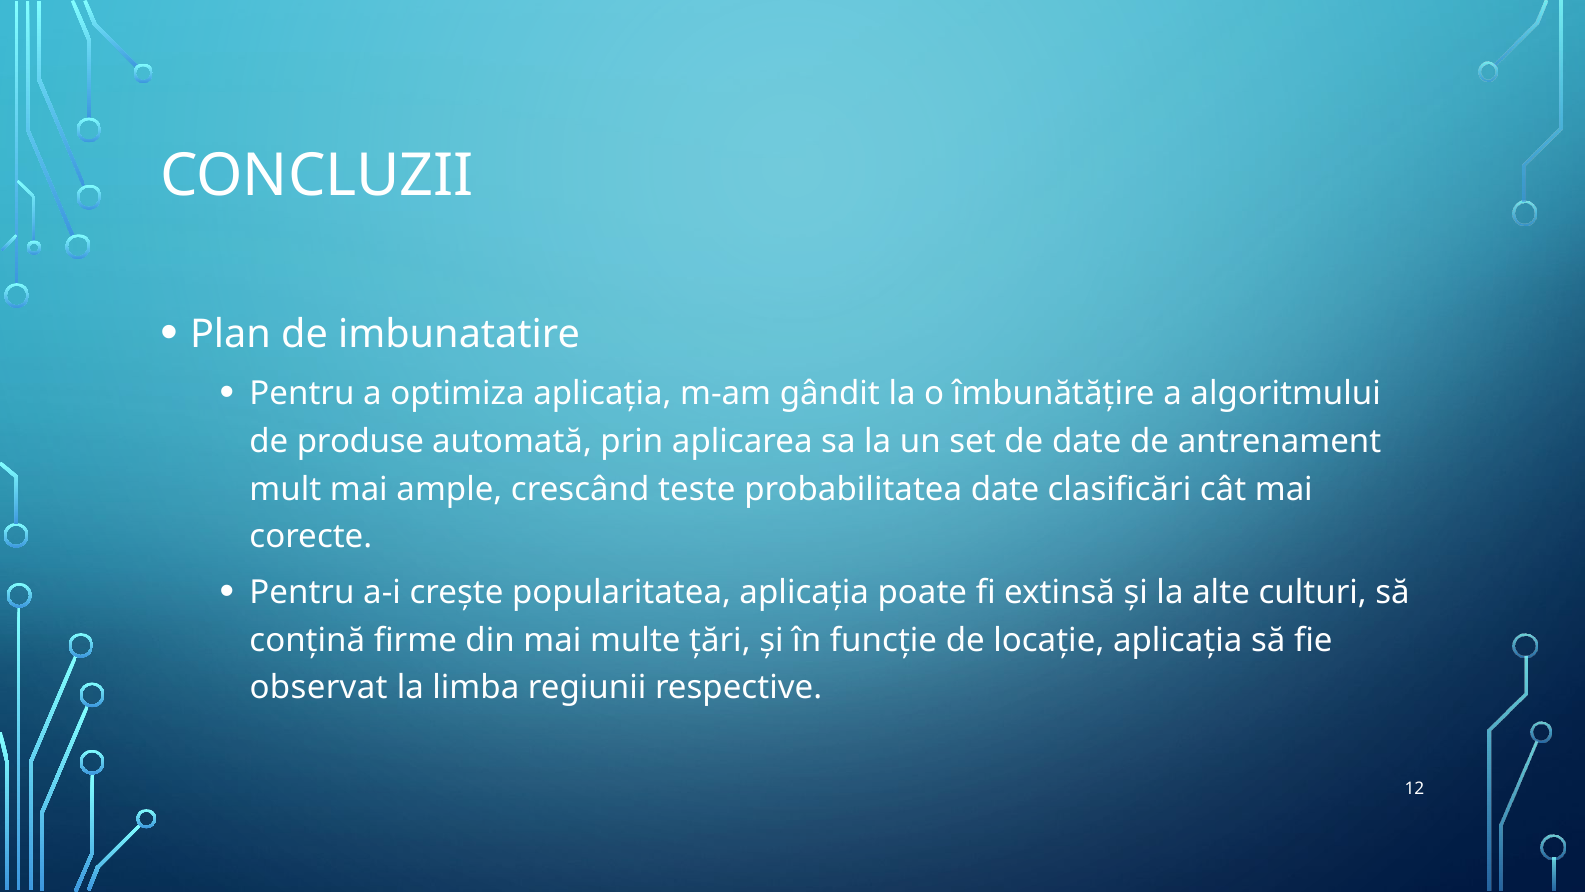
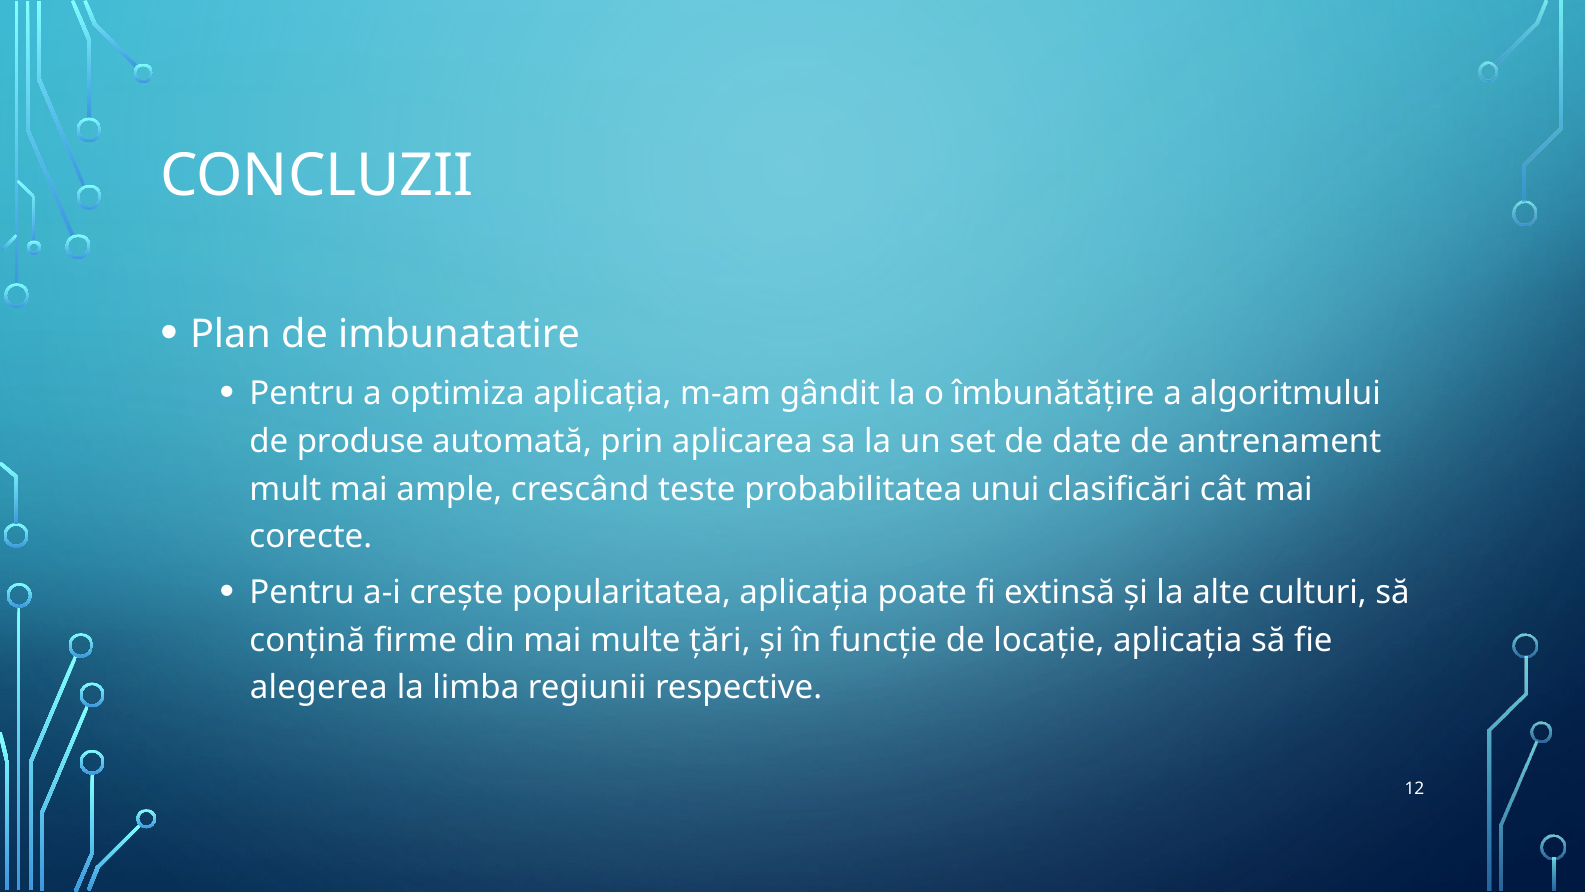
probabilitatea date: date -> unui (1005, 489)
observat: observat -> alegerea (319, 688)
